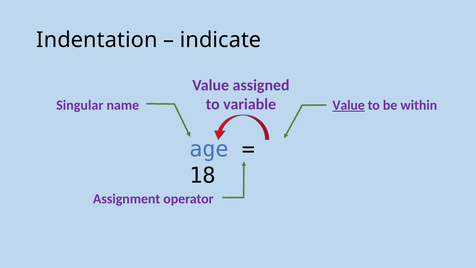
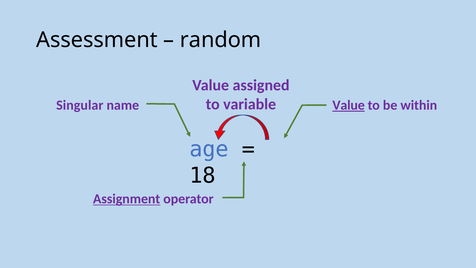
Indentation: Indentation -> Assessment (97, 40)
indicate: indicate -> random (221, 40)
Assignment underline: none -> present (127, 199)
